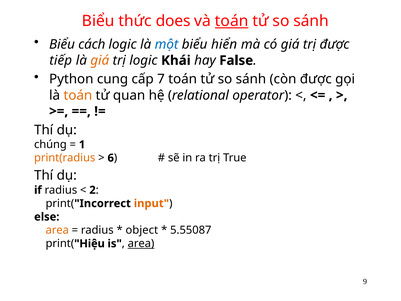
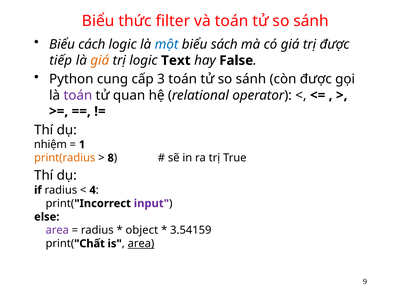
does: does -> filter (173, 21)
toán underline: present -> none (232, 21)
hiển: hiển -> sách (224, 44)
Khái: Khái -> Text (176, 60)
7: 7 -> 3 (161, 79)
toán colour: orange -> purple (78, 95)
chúng: chúng -> nhiệm (50, 144)
6: 6 -> 8 (111, 158)
2: 2 -> 4 (93, 190)
input colour: orange -> purple (151, 203)
area colour: orange -> purple (57, 230)
5.55087: 5.55087 -> 3.54159 (191, 230)
Hiệu: Hiệu -> Chất (89, 243)
